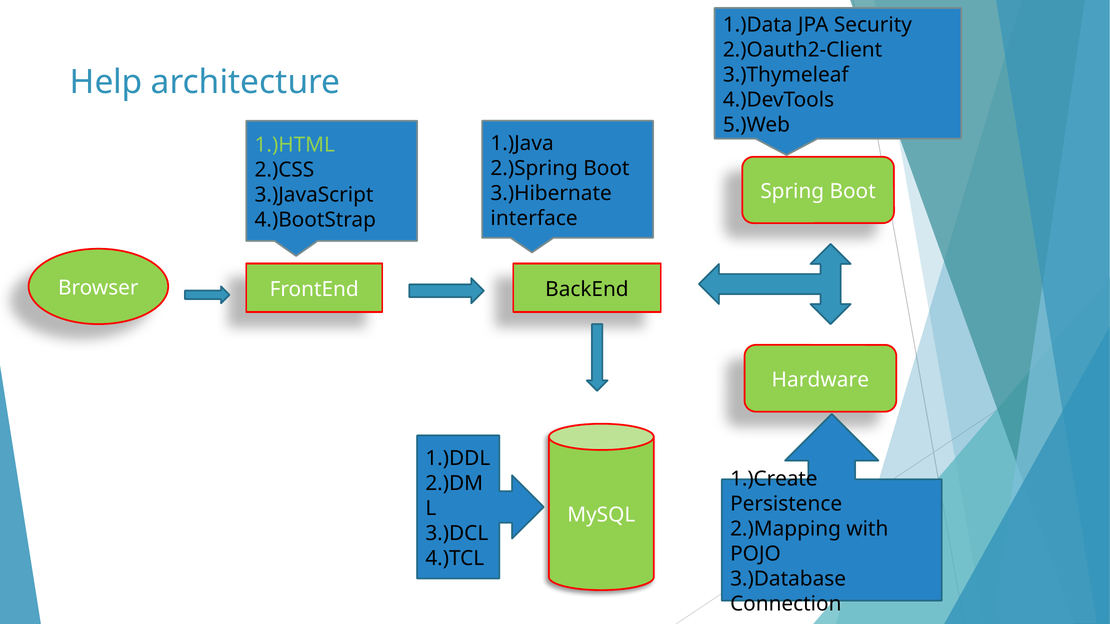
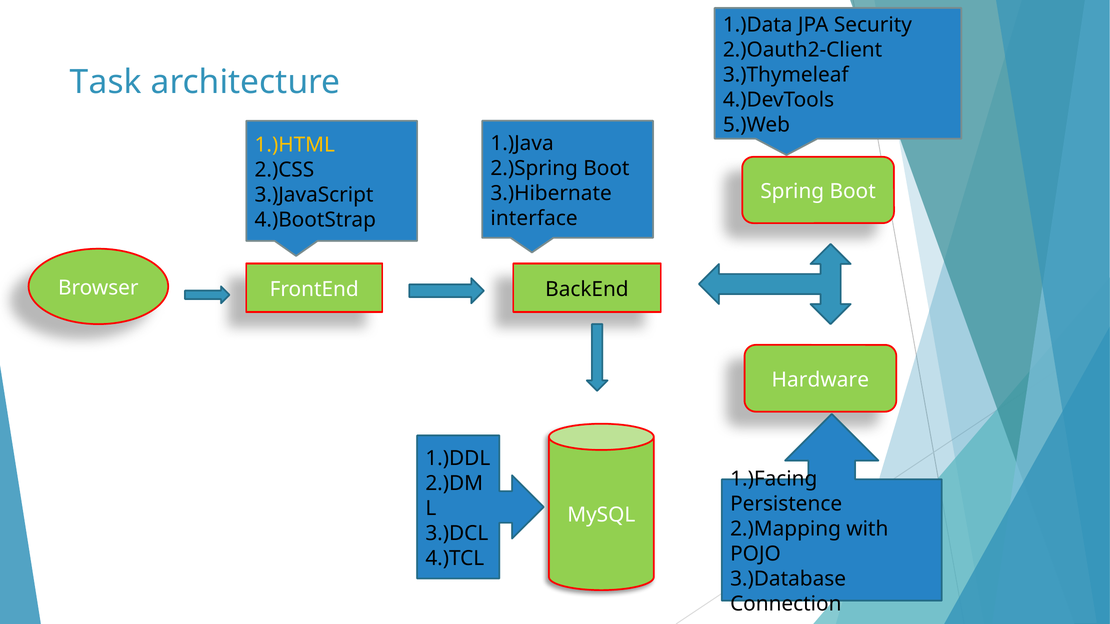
Help: Help -> Task (106, 82)
1.)HTML colour: light green -> yellow (295, 145)
1.)Create: 1.)Create -> 1.)Facing (774, 479)
